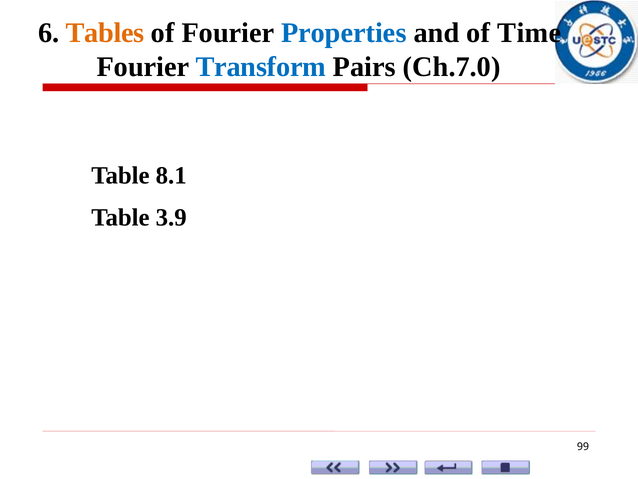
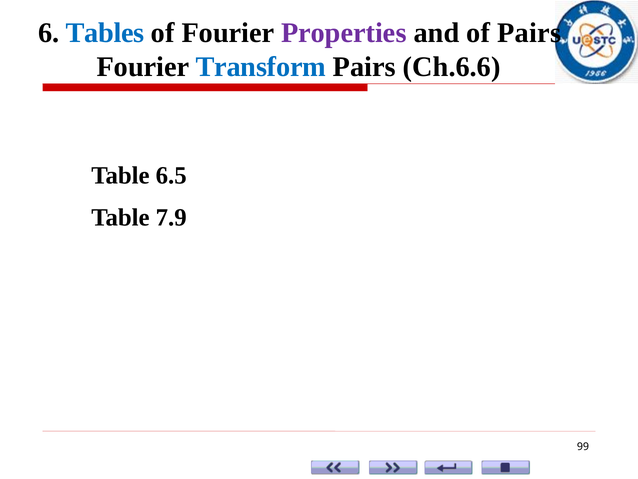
Tables colour: orange -> blue (105, 33)
Properties colour: blue -> purple (344, 33)
of Time: Time -> Pairs (529, 33)
Ch.7.0: Ch.7.0 -> Ch.6.6 (452, 67)
8.1: 8.1 -> 6.5 (171, 175)
3.9: 3.9 -> 7.9 (171, 217)
